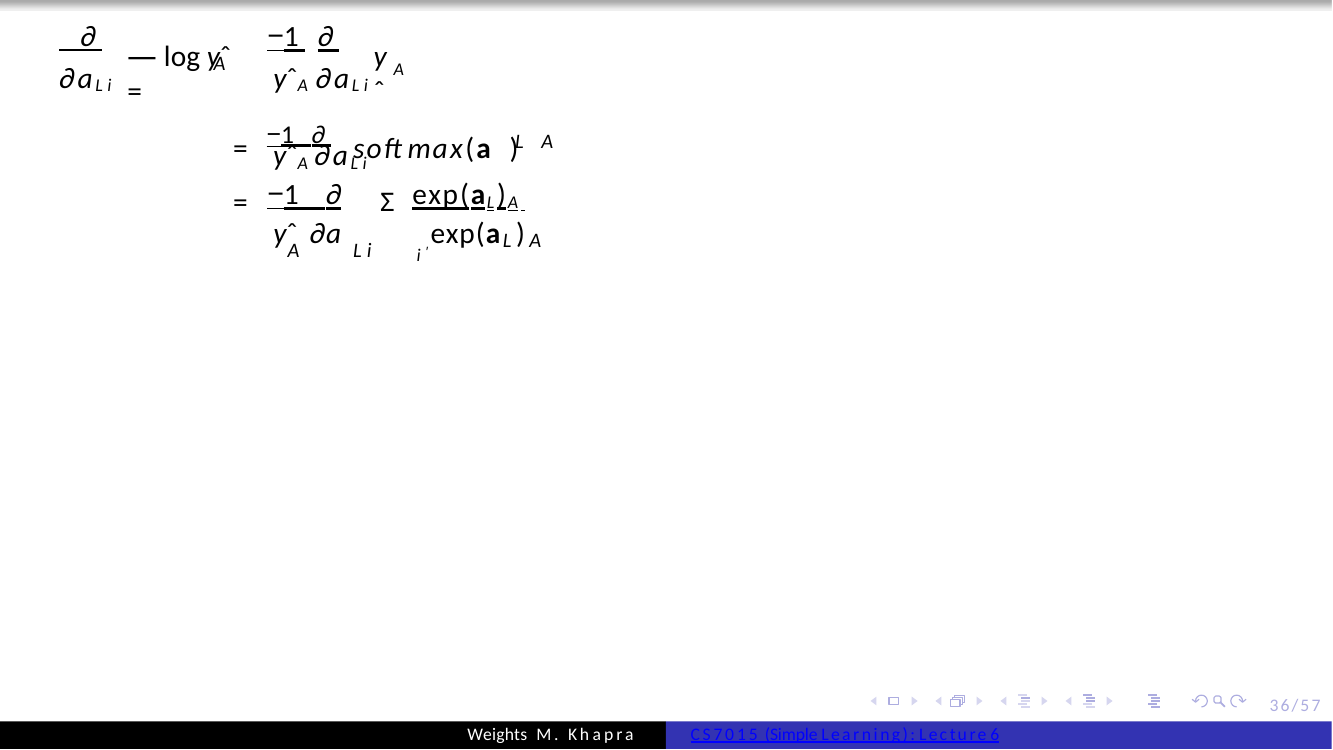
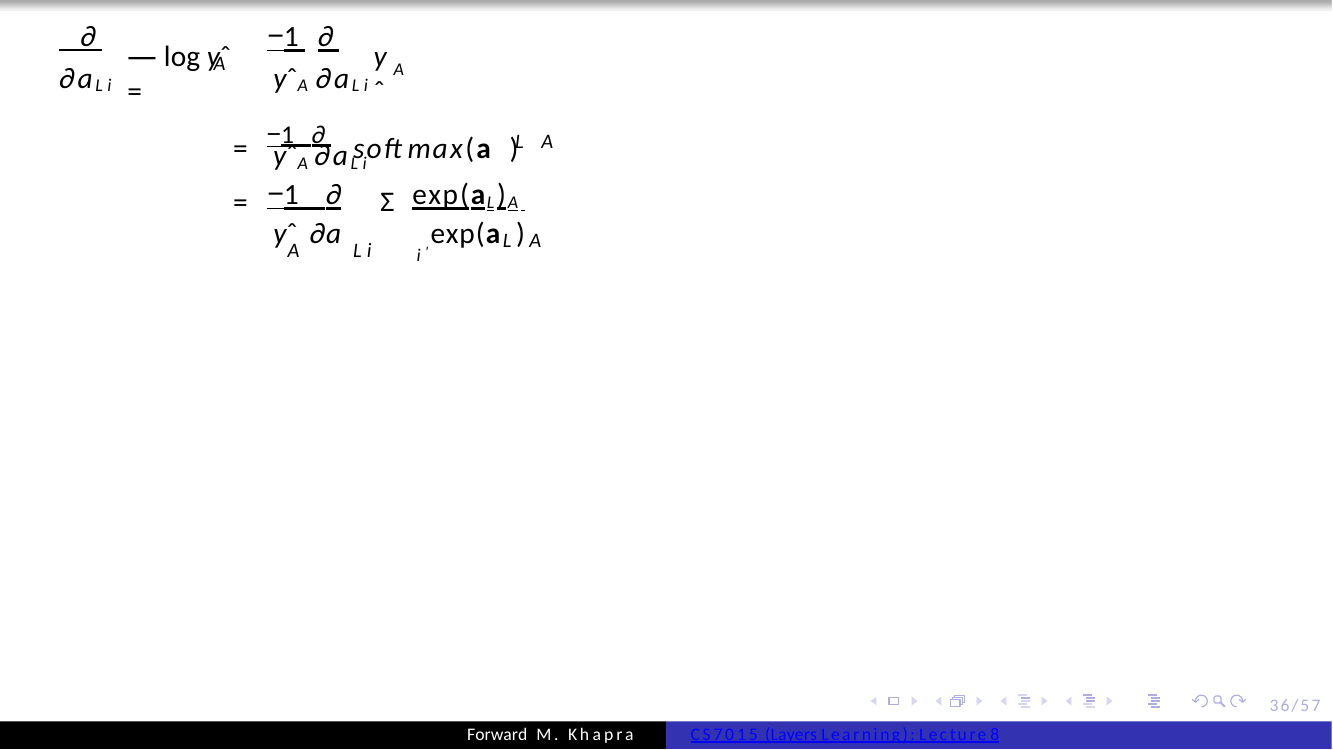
Weights: Weights -> Forward (497, 735)
Simple: Simple -> Layers (791, 734)
6: 6 -> 8 (995, 734)
